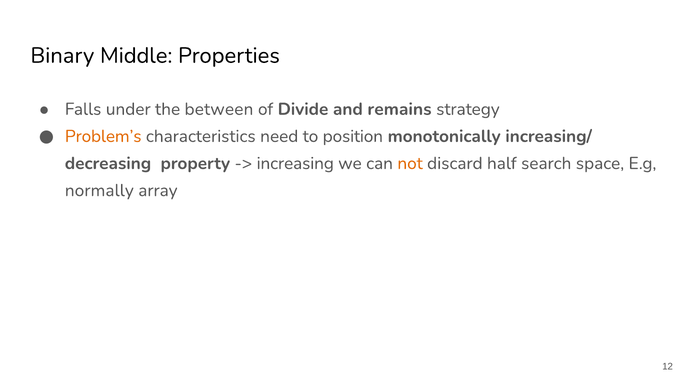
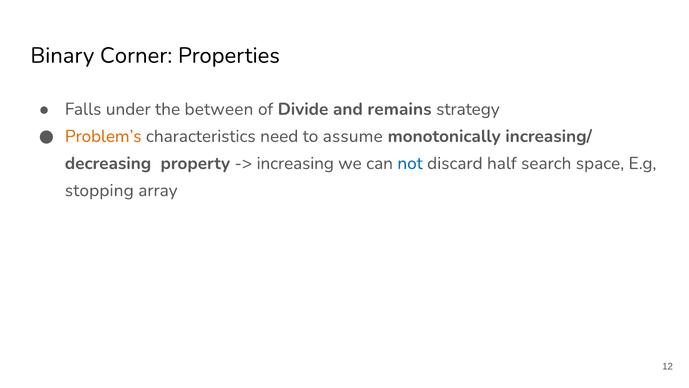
Middle: Middle -> Corner (136, 55)
position: position -> assume (353, 136)
not colour: orange -> blue (410, 163)
normally: normally -> stopping (99, 190)
